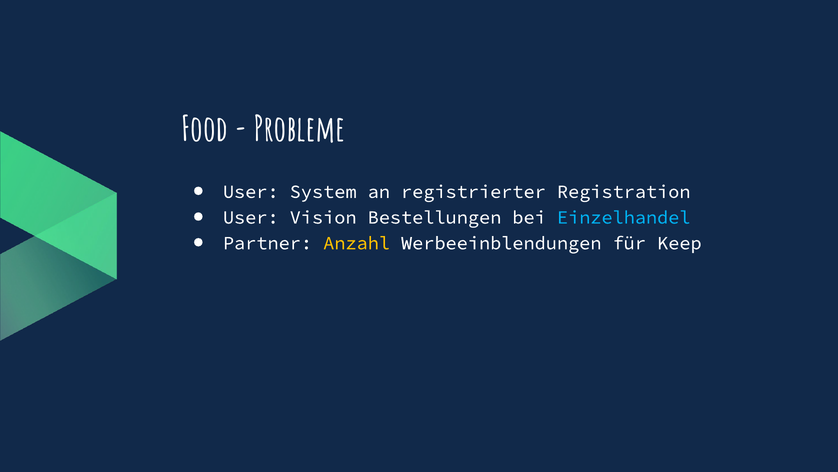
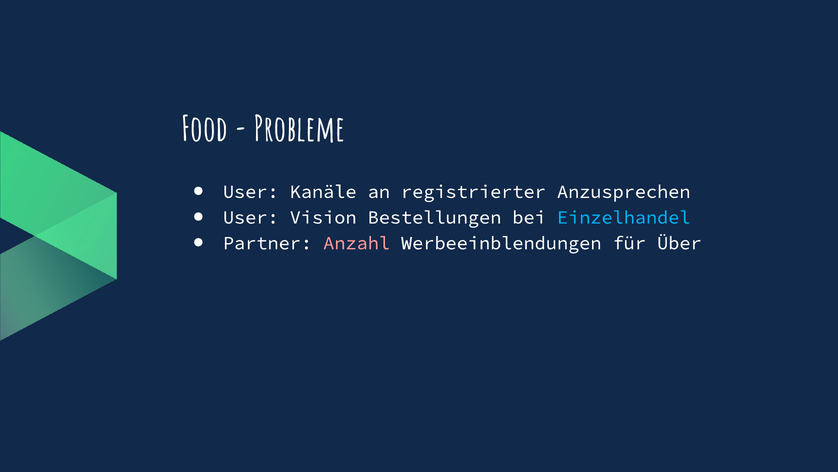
System: System -> Kanäle (323, 191)
Registration: Registration -> Anzusprechen (624, 191)
Anzahl colour: yellow -> pink (357, 243)
Keep: Keep -> Über (679, 243)
